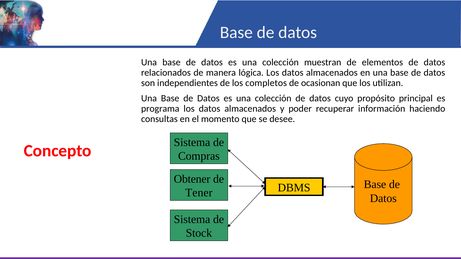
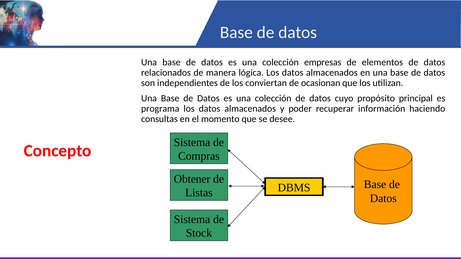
muestran: muestran -> empresas (323, 62)
completos: completos -> conviertan (266, 83)
Tener: Tener -> Listas (199, 193)
